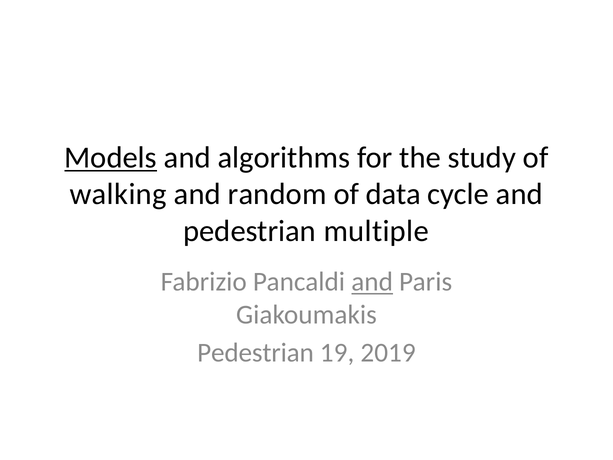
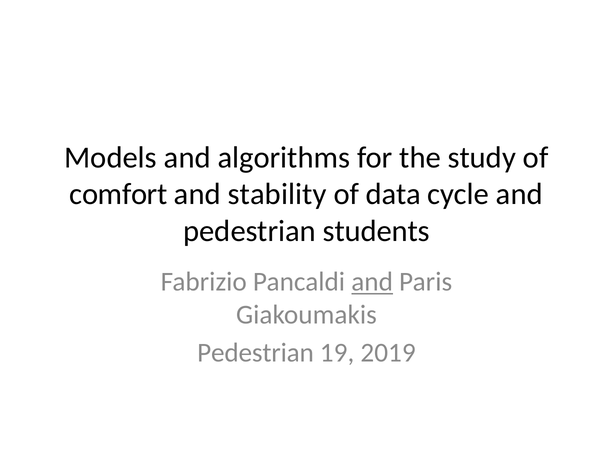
Models underline: present -> none (111, 157)
walking: walking -> comfort (119, 194)
random: random -> stability (277, 194)
multiple: multiple -> students (376, 231)
